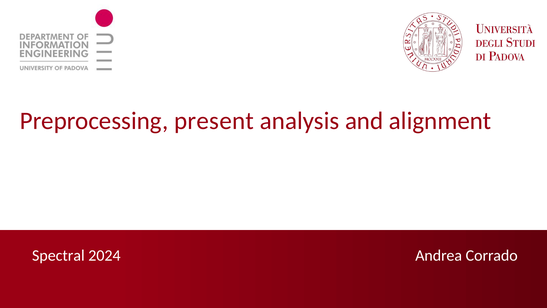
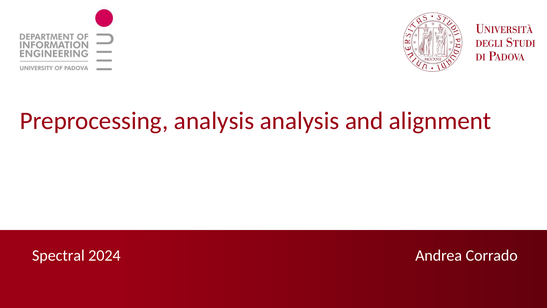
Preprocessing present: present -> analysis (214, 121)
